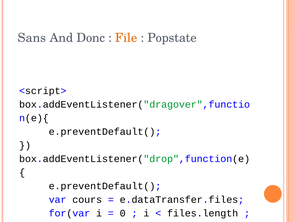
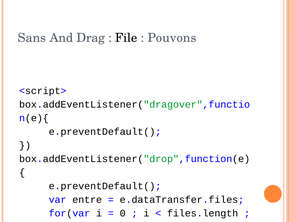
Donc: Donc -> Drag (91, 38)
File colour: orange -> black (126, 38)
Popstate: Popstate -> Pouvons (172, 38)
cours: cours -> entre (87, 200)
